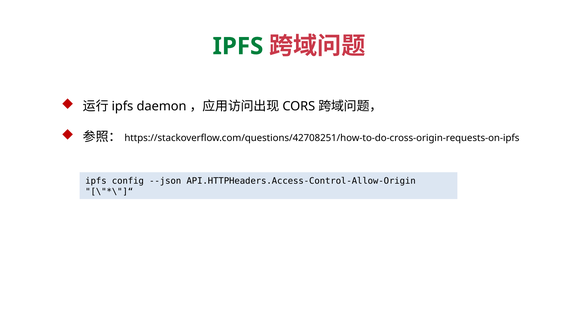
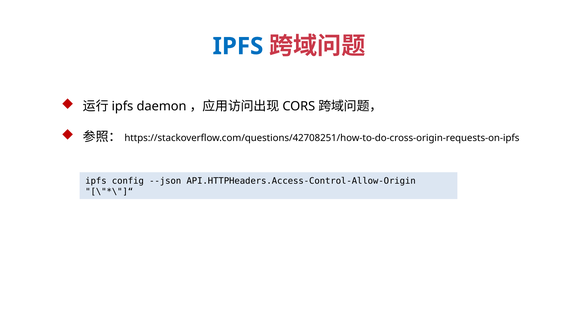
IPFS colour: green -> blue (238, 46)
